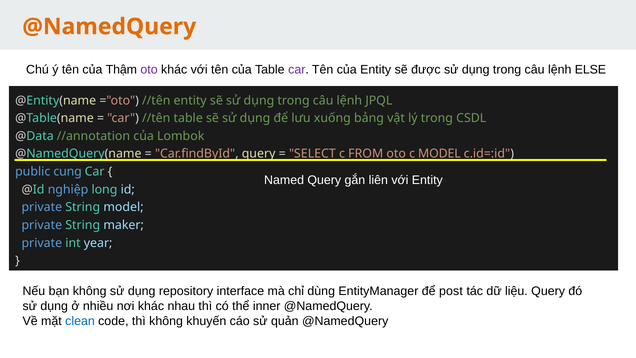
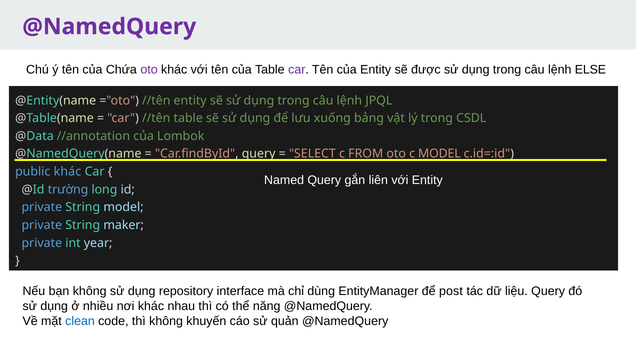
@NamedQuery colour: orange -> purple (109, 27)
Thậm: Thậm -> Chứa (121, 70)
public cung: cung -> khác (67, 172)
nghiệp: nghiệp -> trường (68, 189)
inner: inner -> năng (267, 306)
